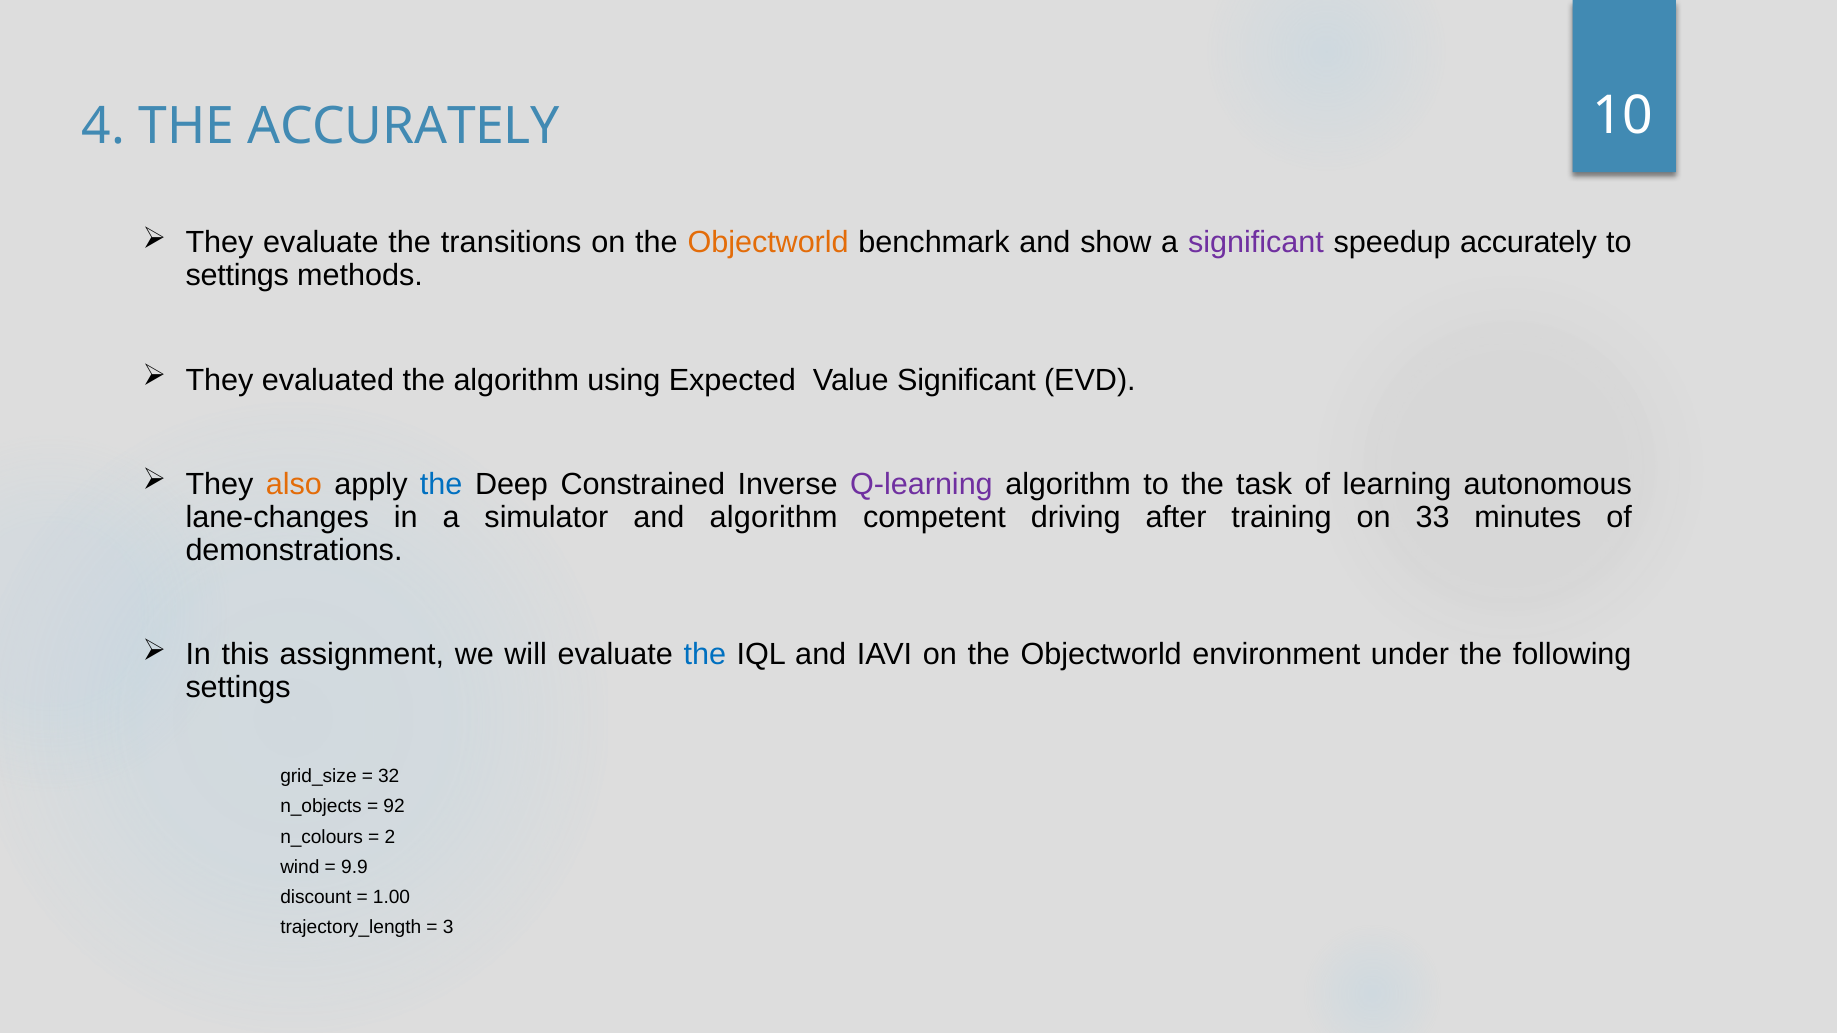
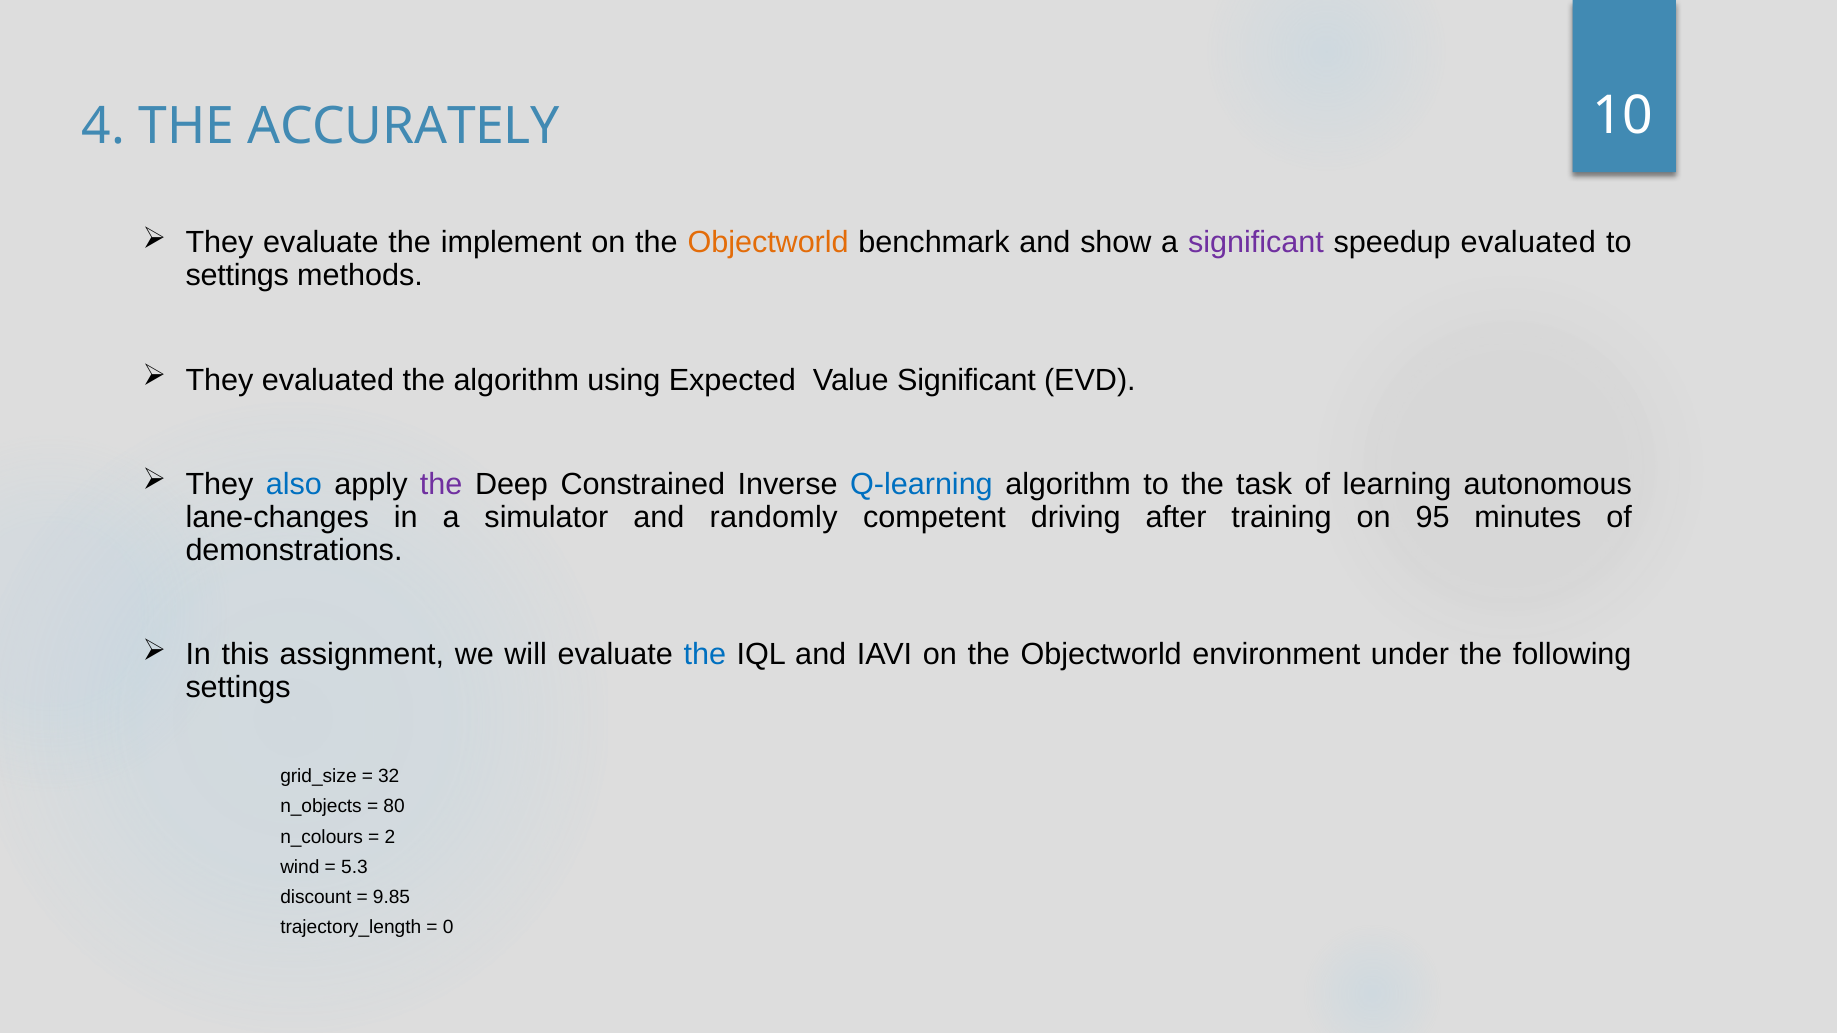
transitions: transitions -> implement (511, 243)
speedup accurately: accurately -> evaluated (1528, 243)
also colour: orange -> blue (294, 484)
the colour: blue -> purple (441, 484)
Q-learning colour: purple -> blue (921, 484)
and algorithm: algorithm -> randomly (774, 518)
33: 33 -> 95 (1433, 518)
92: 92 -> 80 (394, 807)
9.9: 9.9 -> 5.3 (354, 867)
1.00: 1.00 -> 9.85 (392, 898)
3: 3 -> 0 (448, 928)
